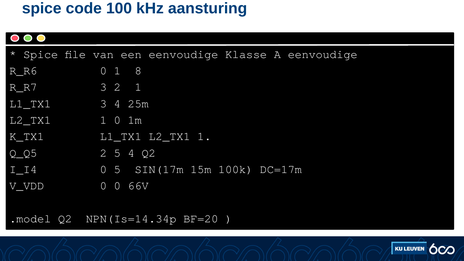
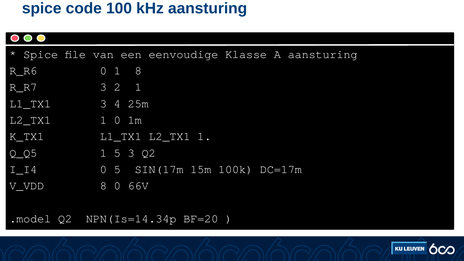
A eenvoudige: eenvoudige -> aansturing (323, 54)
Q_Q5 2: 2 -> 1 (103, 153)
5 4: 4 -> 3 (131, 153)
V_VDD 0: 0 -> 8 (103, 186)
